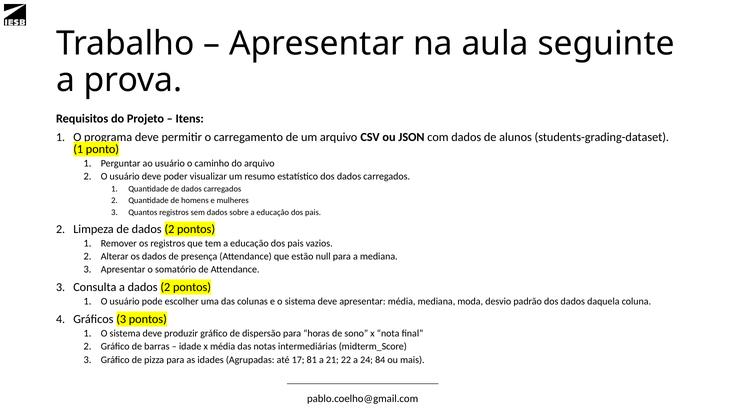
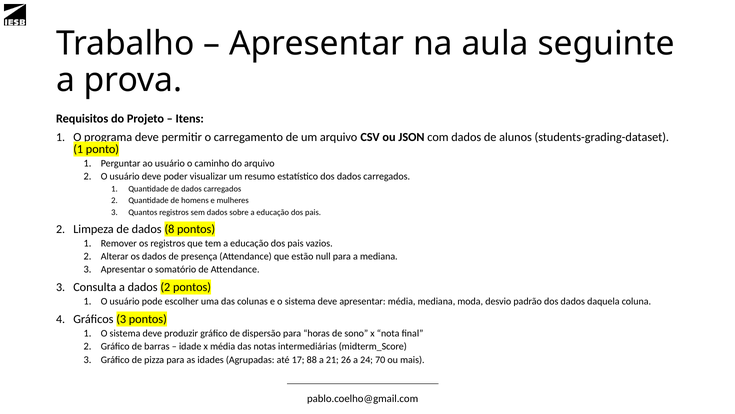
de dados 2: 2 -> 8 (169, 229)
81: 81 -> 88 (312, 359)
22: 22 -> 26 (346, 359)
84: 84 -> 70 (380, 359)
